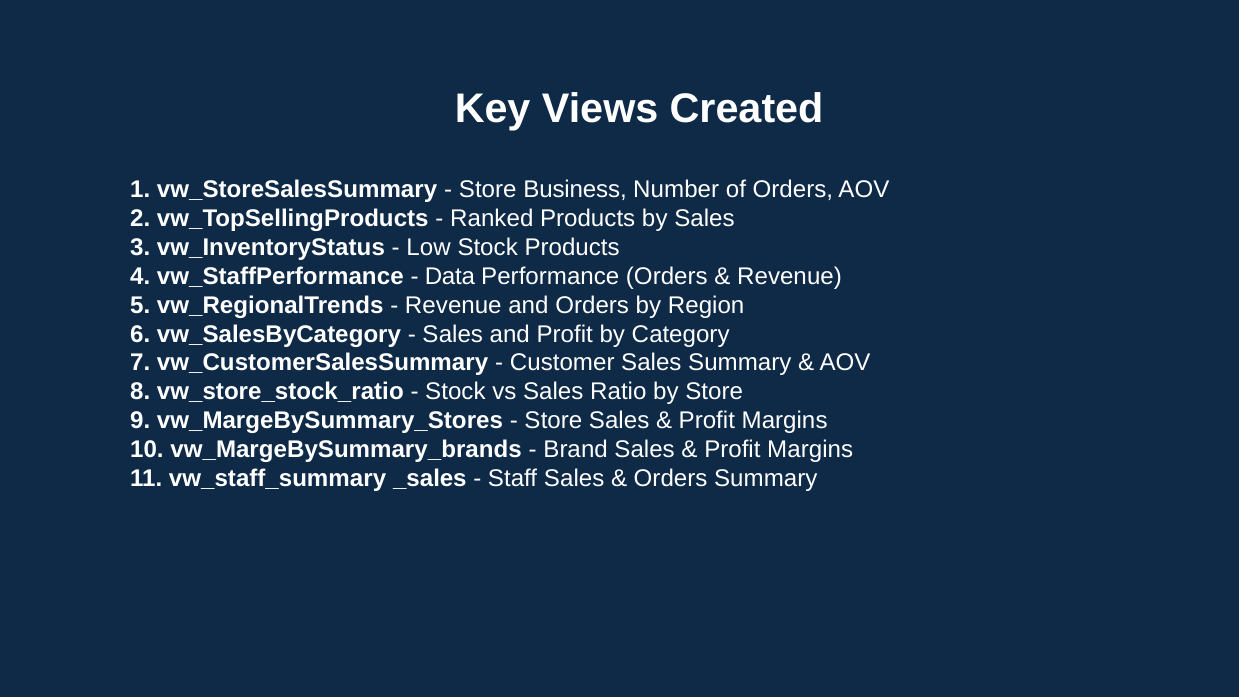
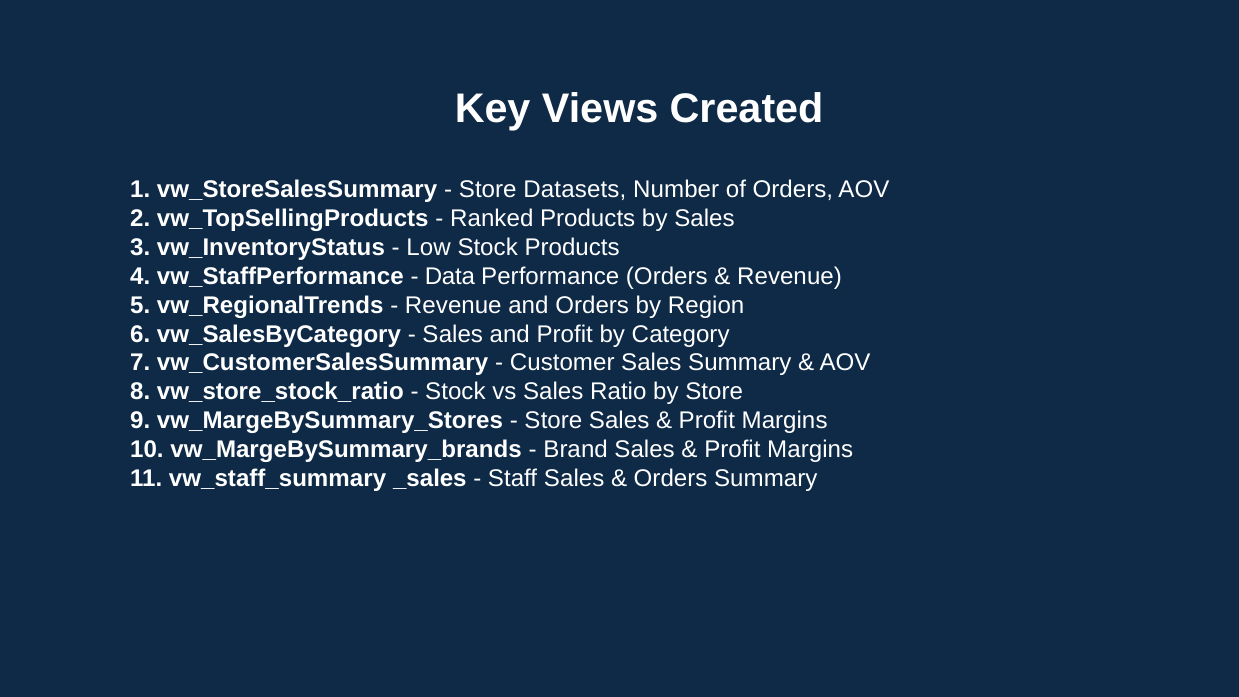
Business: Business -> Datasets (575, 189)
